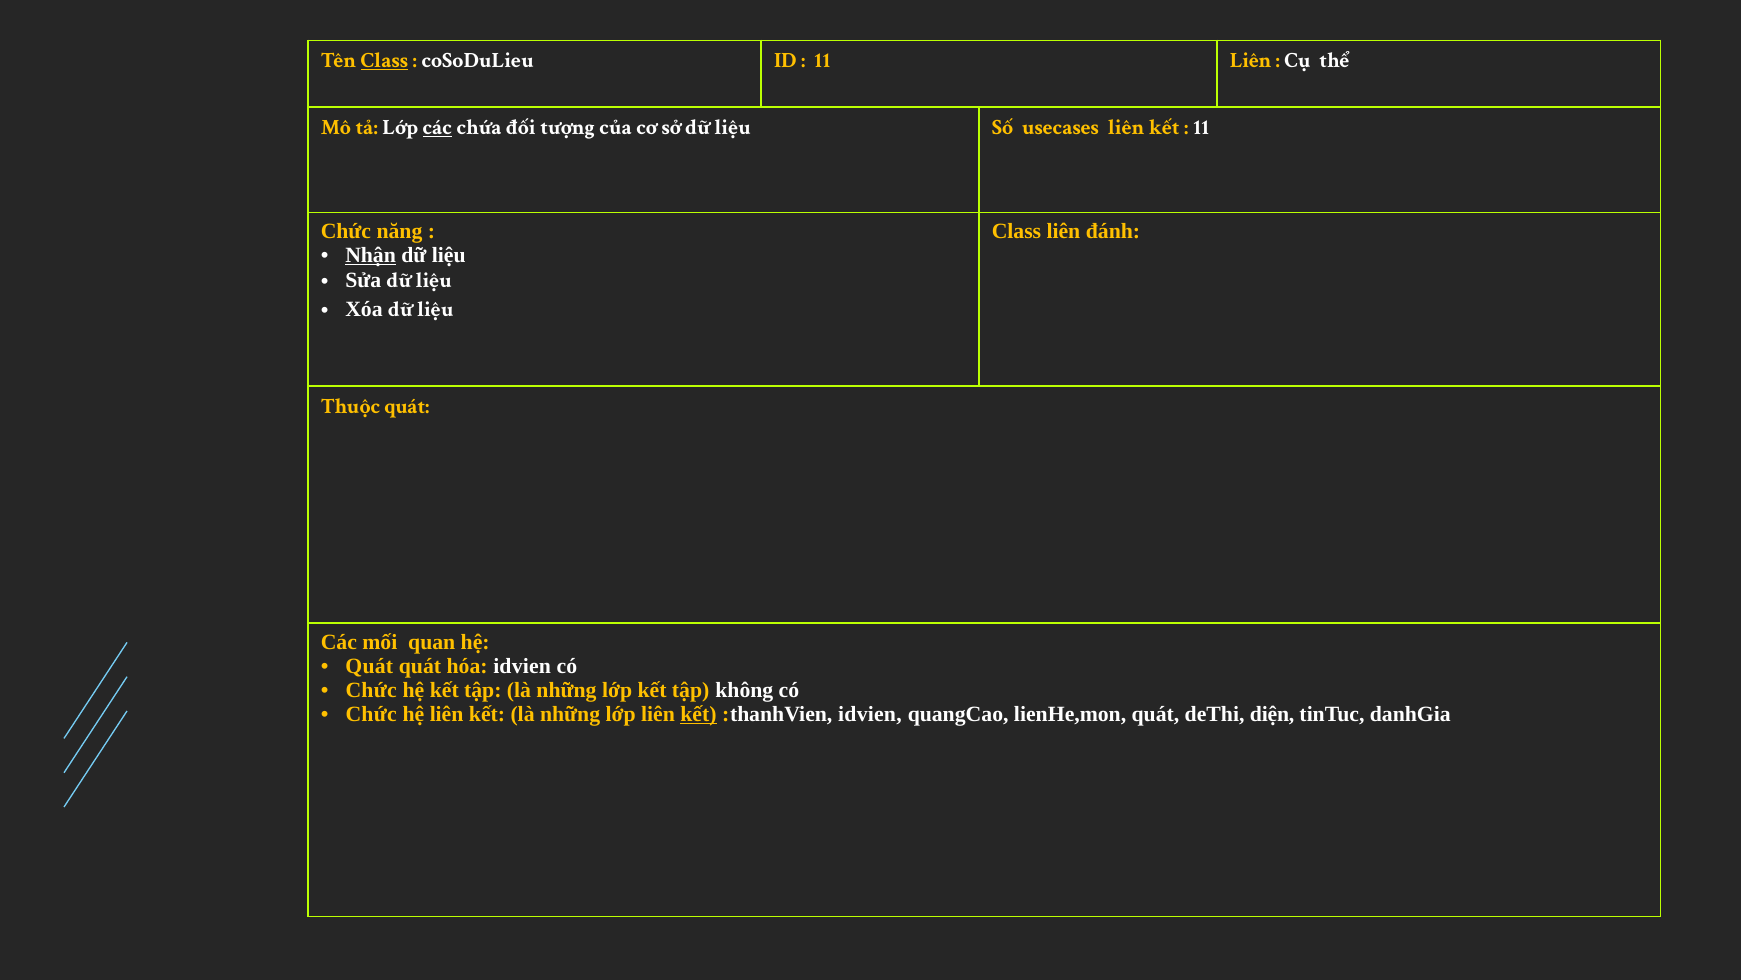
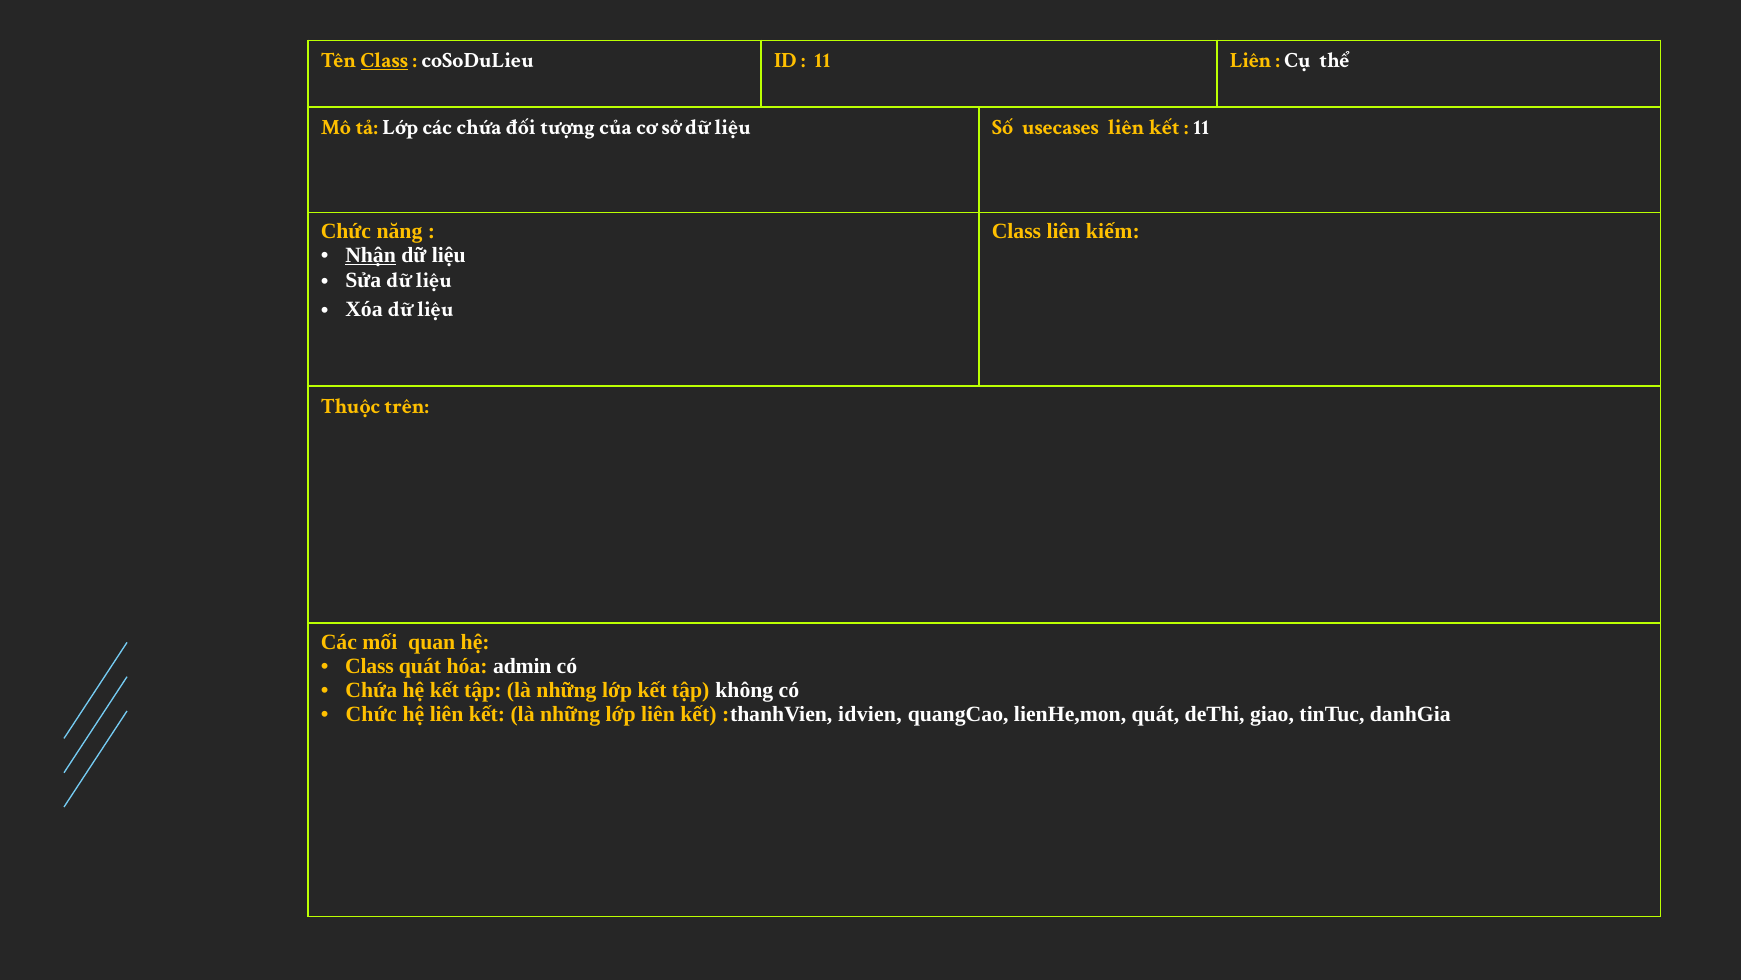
các underline: present -> none (437, 127)
đánh: đánh -> kiếm (1113, 231)
Thuộc quát: quát -> trên (407, 406)
Quát: Quát -> Class (370, 666)
hóa idvien: idvien -> admin (522, 666)
Chức: Chức -> Chứa (371, 690)
kết underline: present -> none (698, 714)
diện: diện -> giao (1272, 714)
